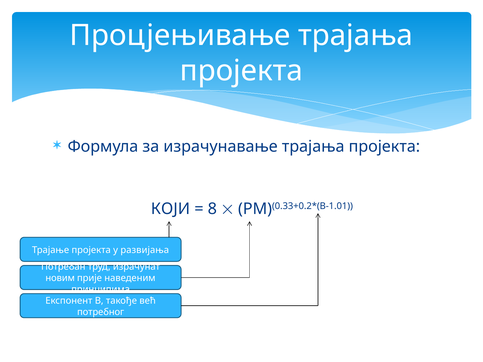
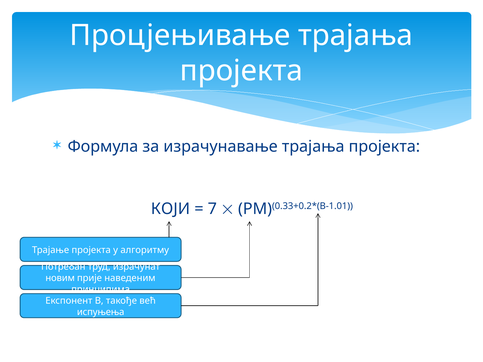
8: 8 -> 7 (212, 209)
развијања: развијања -> алгоритму (145, 250)
потребног: потребног -> испуњења (101, 312)
